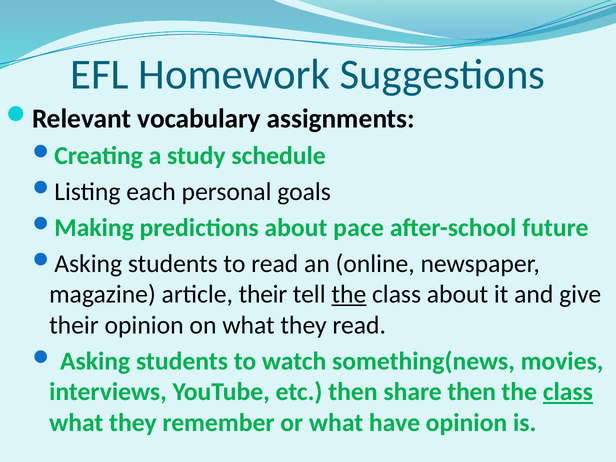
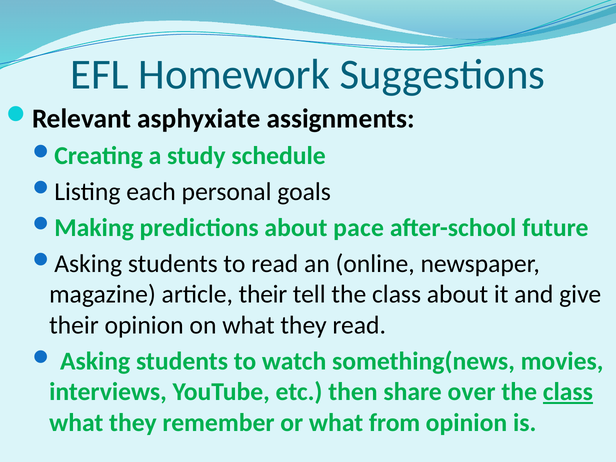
vocabulary: vocabulary -> asphyxiate (199, 119)
the underline: present -> none (349, 294)
share then: then -> over (472, 392)
have: have -> from (395, 423)
